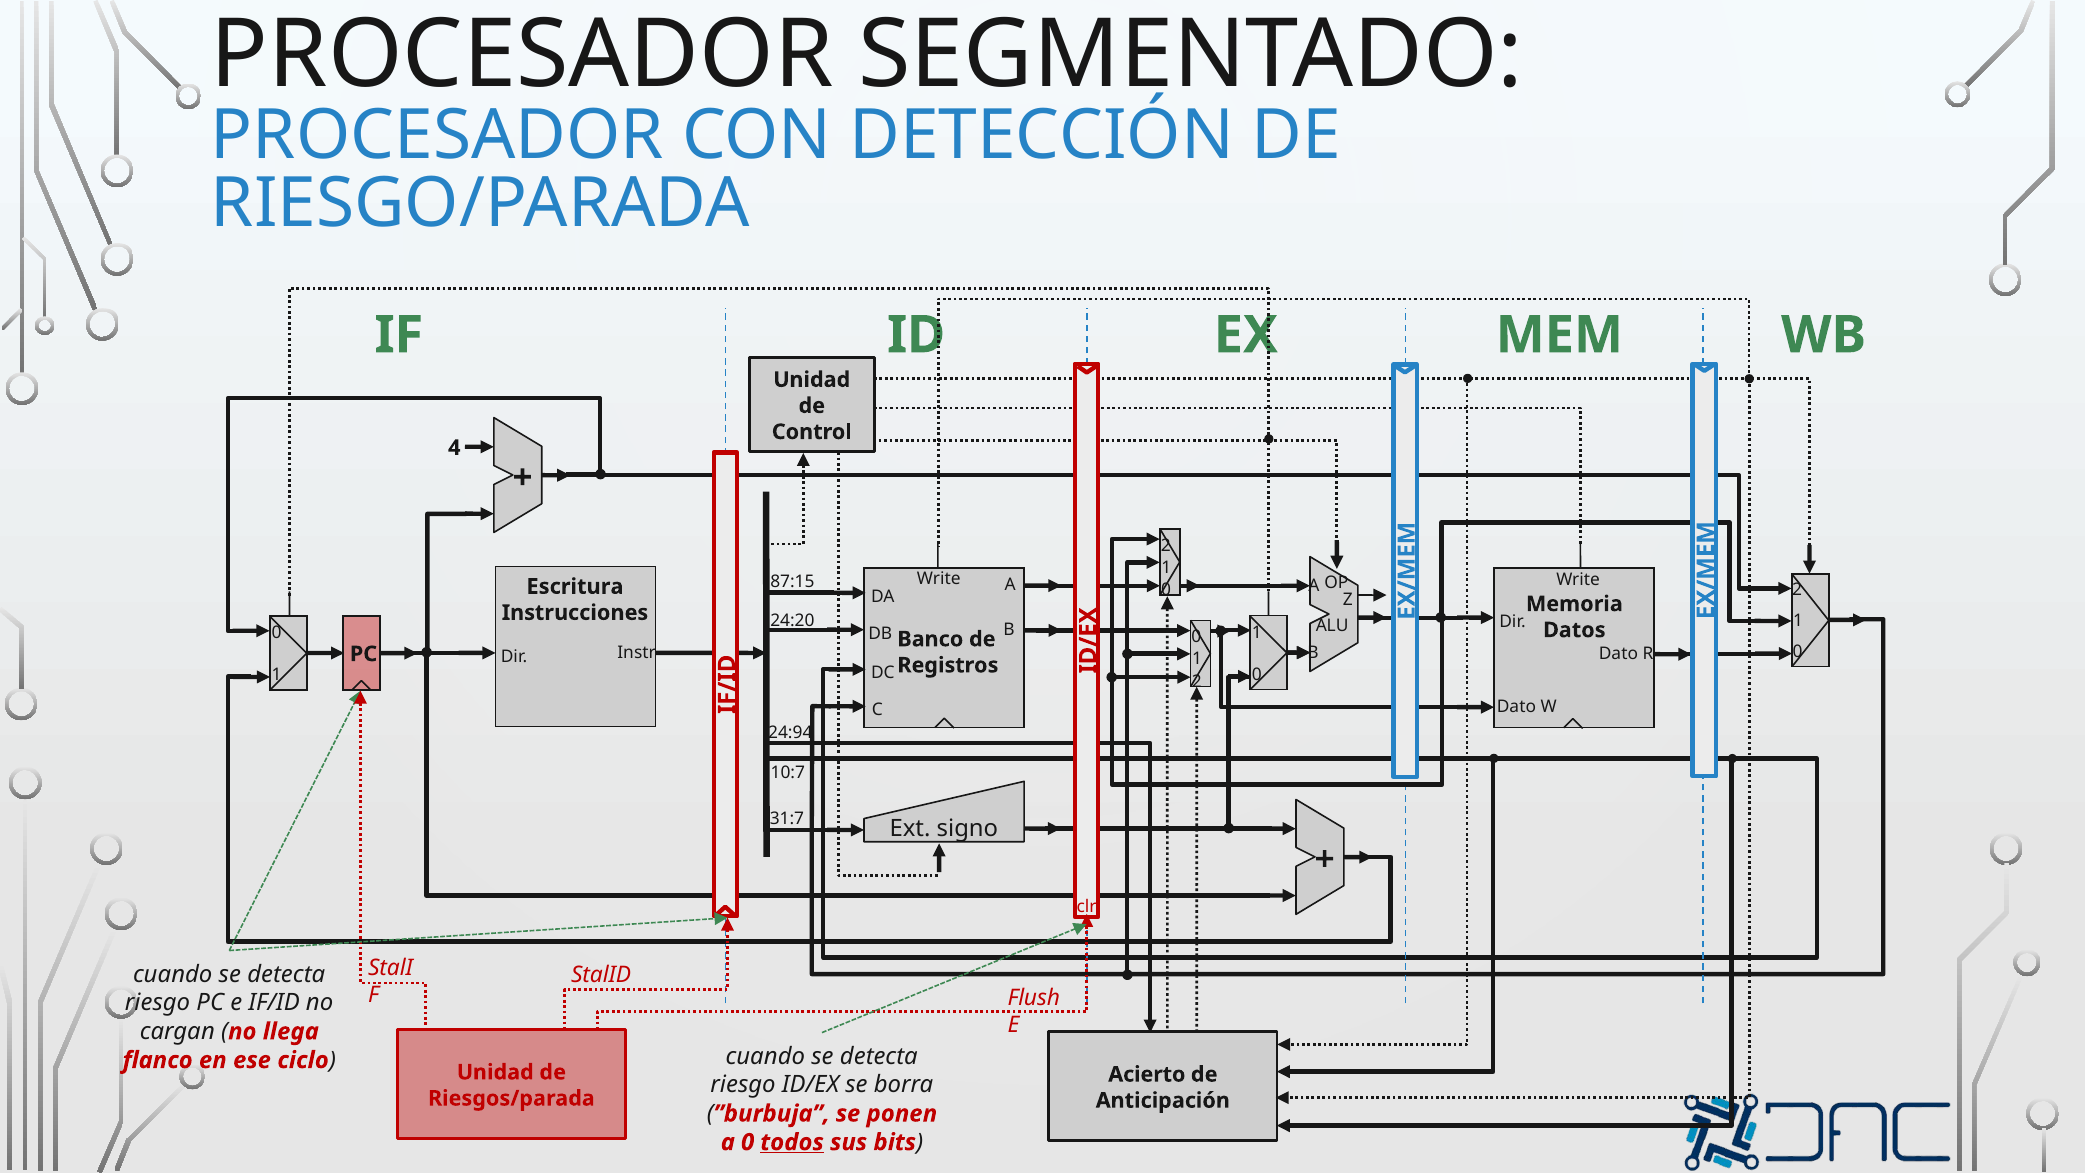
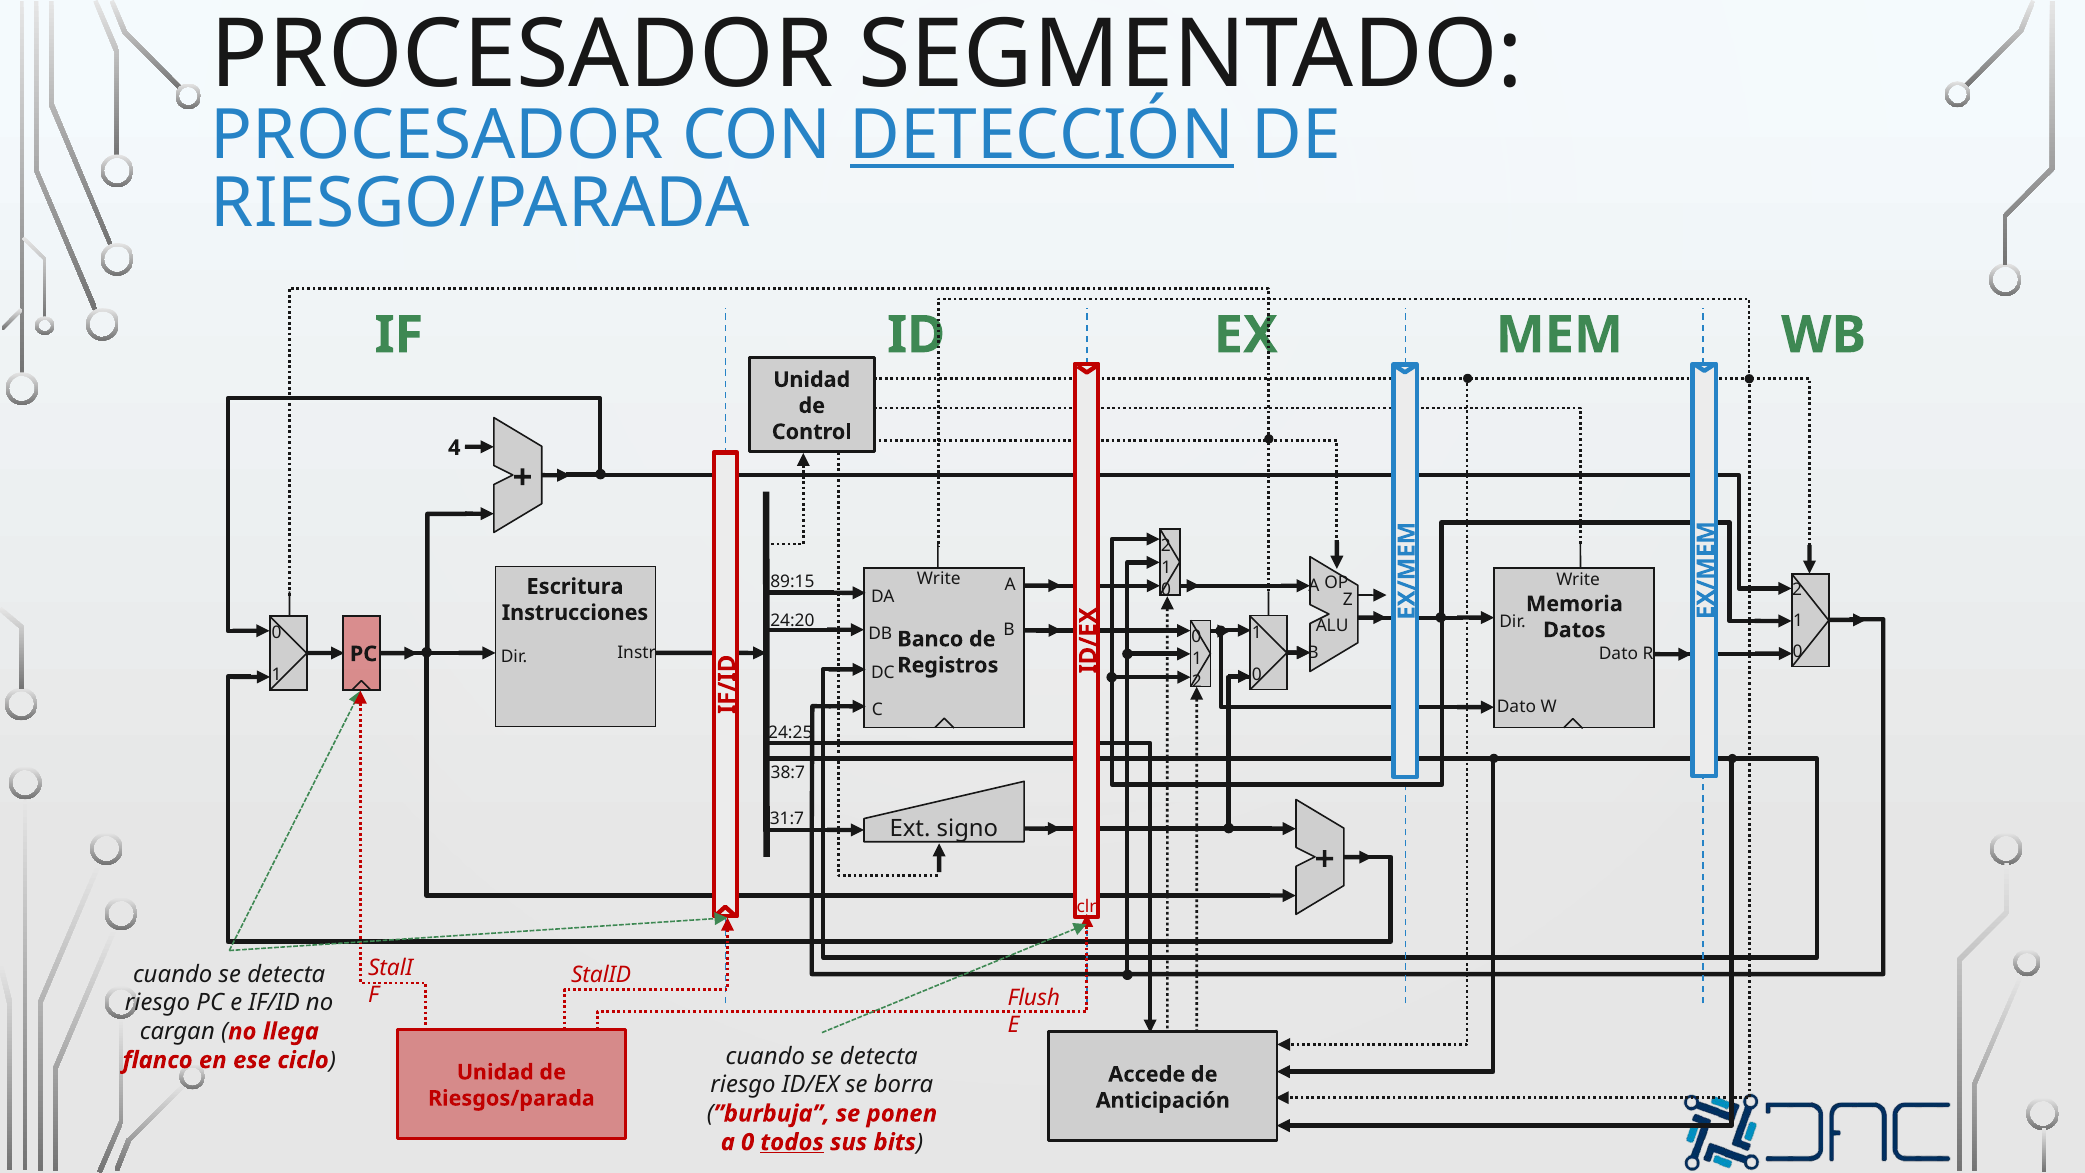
DETECCIÓN underline: none -> present (1042, 136)
87:15: 87:15 -> 89:15 (792, 582)
24:94: 24:94 -> 24:25 (790, 733)
10:7: 10:7 -> 38:7 (788, 773)
Acierto: Acierto -> Accede (1147, 1074)
